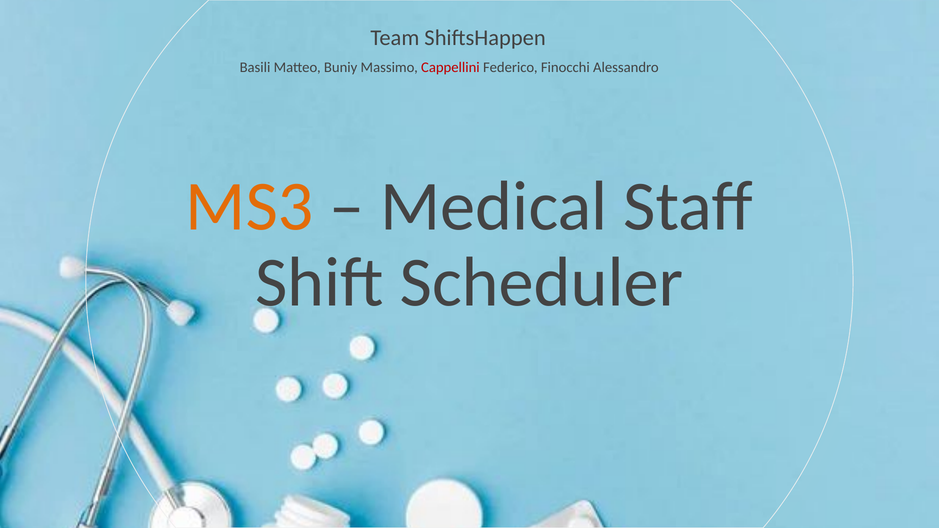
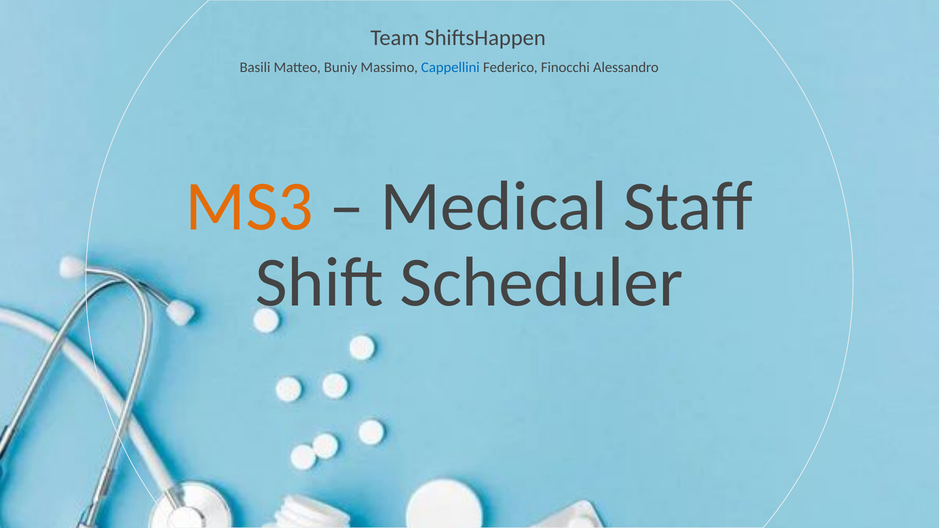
Cappellini colour: red -> blue (450, 68)
